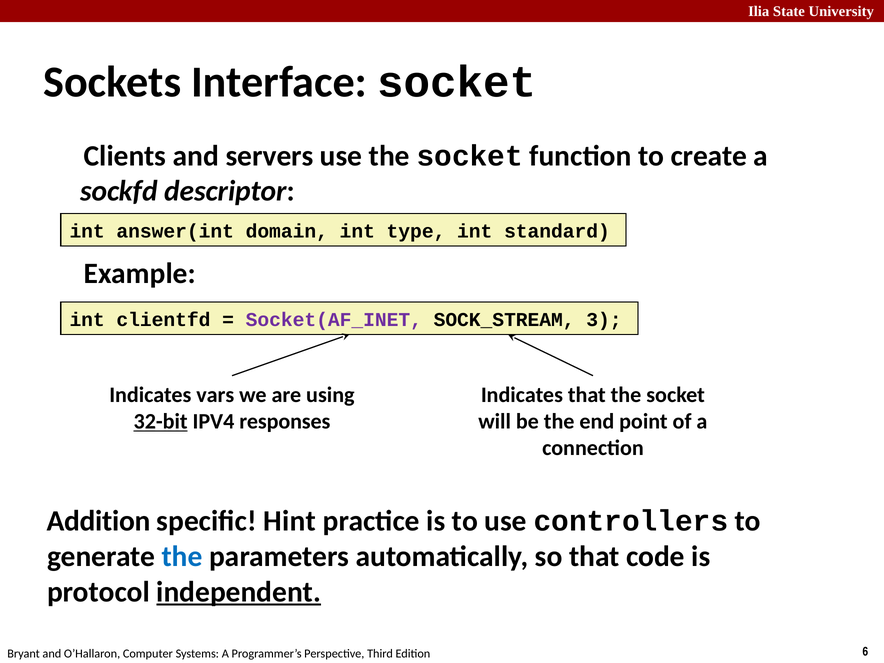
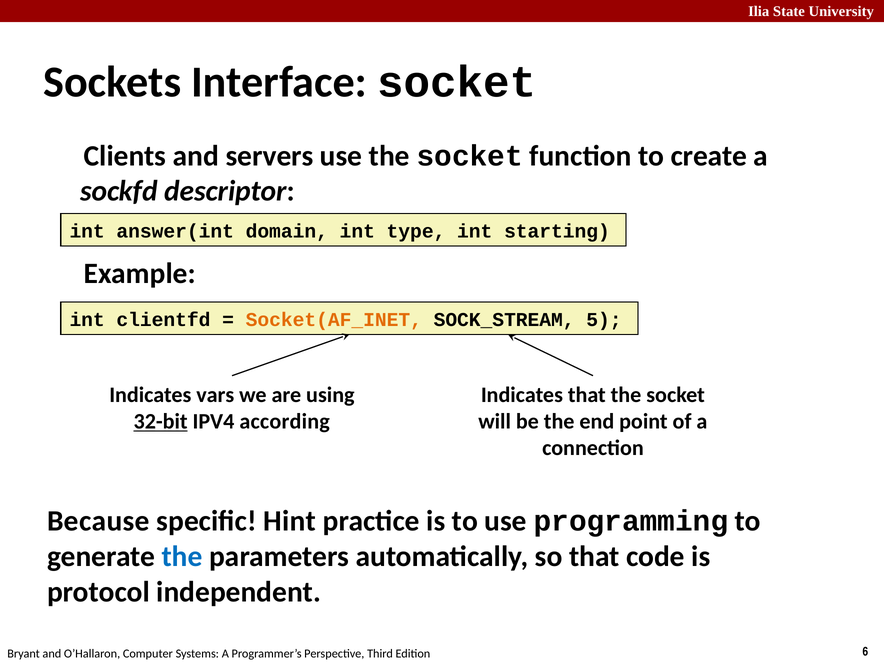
standard: standard -> starting (557, 231)
Socket(AF_INET colour: purple -> orange (334, 320)
3: 3 -> 5 (604, 320)
responses: responses -> according (285, 421)
Addition: Addition -> Because (98, 521)
controllers: controllers -> programming (631, 521)
independent underline: present -> none (239, 592)
